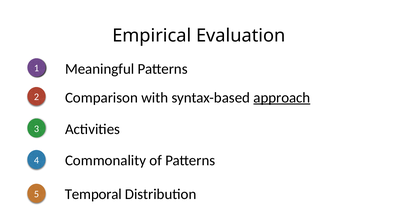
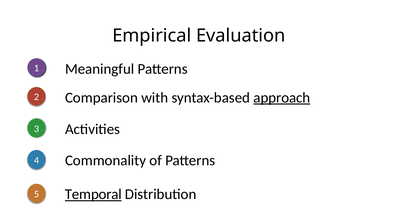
Temporal underline: none -> present (93, 194)
